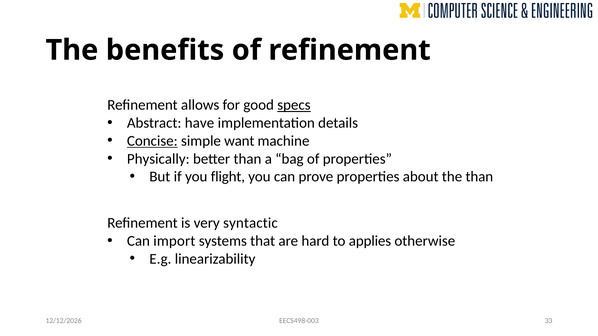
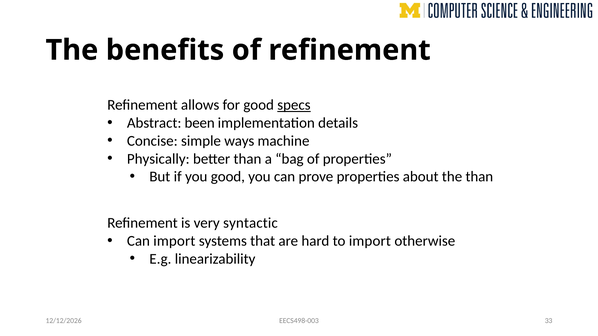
have: have -> been (200, 123)
Concise underline: present -> none (152, 141)
want: want -> ways (239, 141)
you flight: flight -> good (228, 177)
to applies: applies -> import (370, 241)
